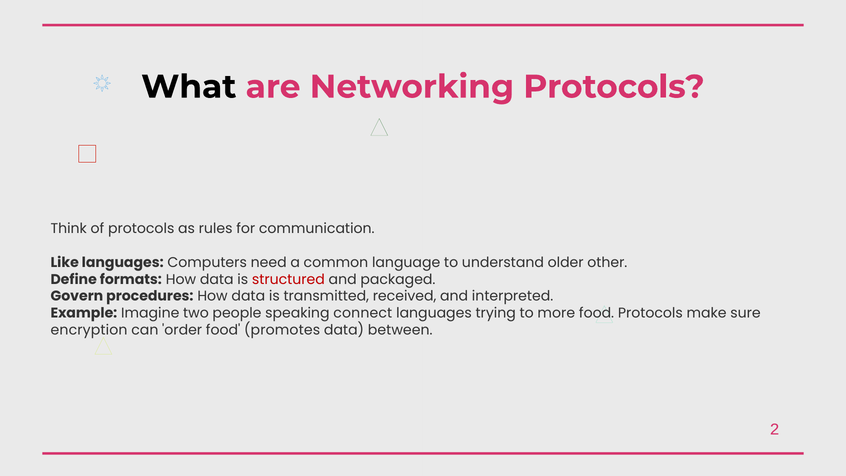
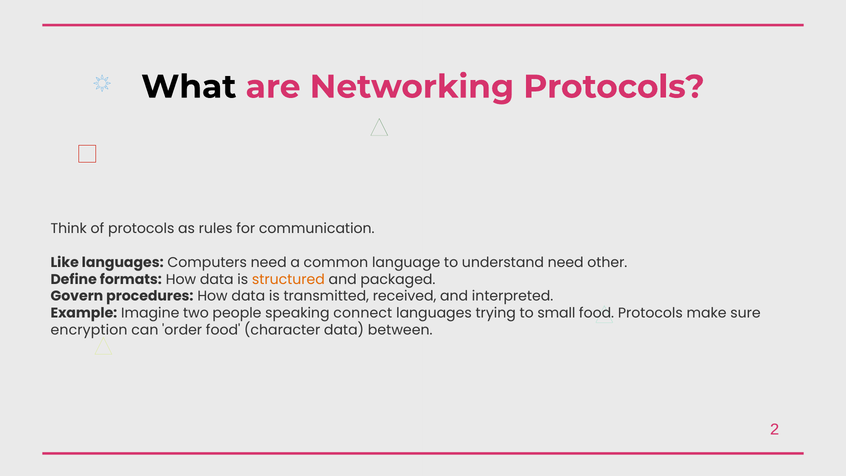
understand older: older -> need (566, 262)
structured colour: red -> orange (288, 279)
more: more -> small (556, 313)
promotes: promotes -> character (282, 330)
